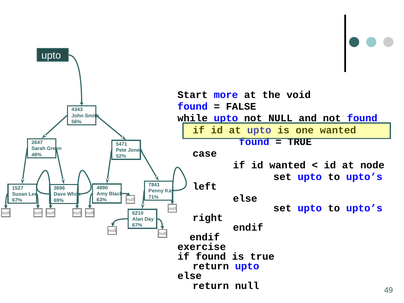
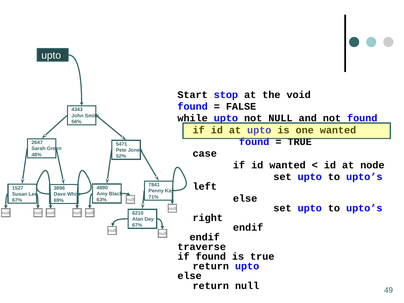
more: more -> stop (226, 95)
exercise: exercise -> traverse (202, 247)
